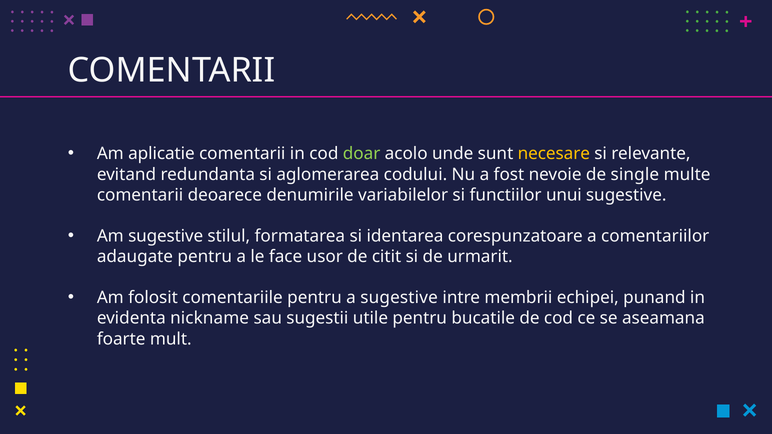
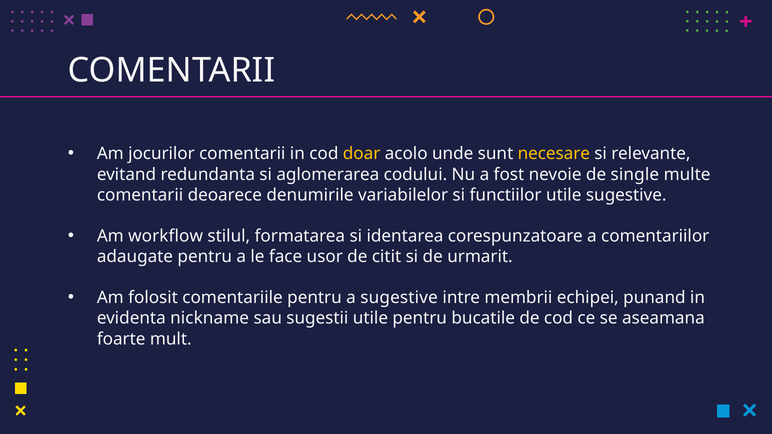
aplicatie: aplicatie -> jocurilor (161, 154)
doar colour: light green -> yellow (362, 154)
functiilor unui: unui -> utile (564, 195)
Am sugestive: sugestive -> workflow (166, 236)
